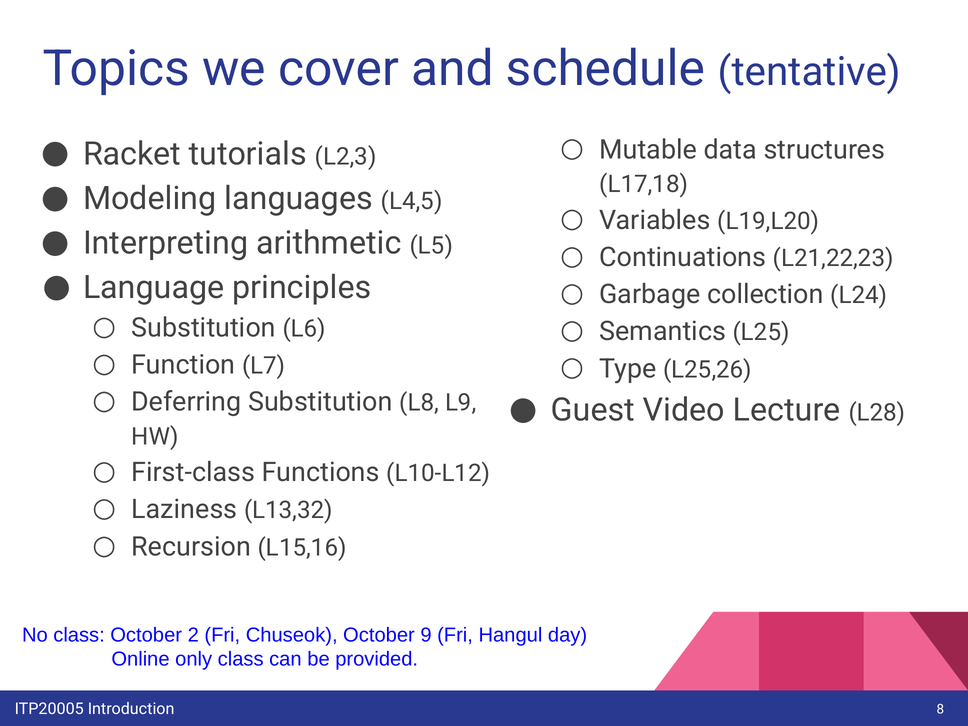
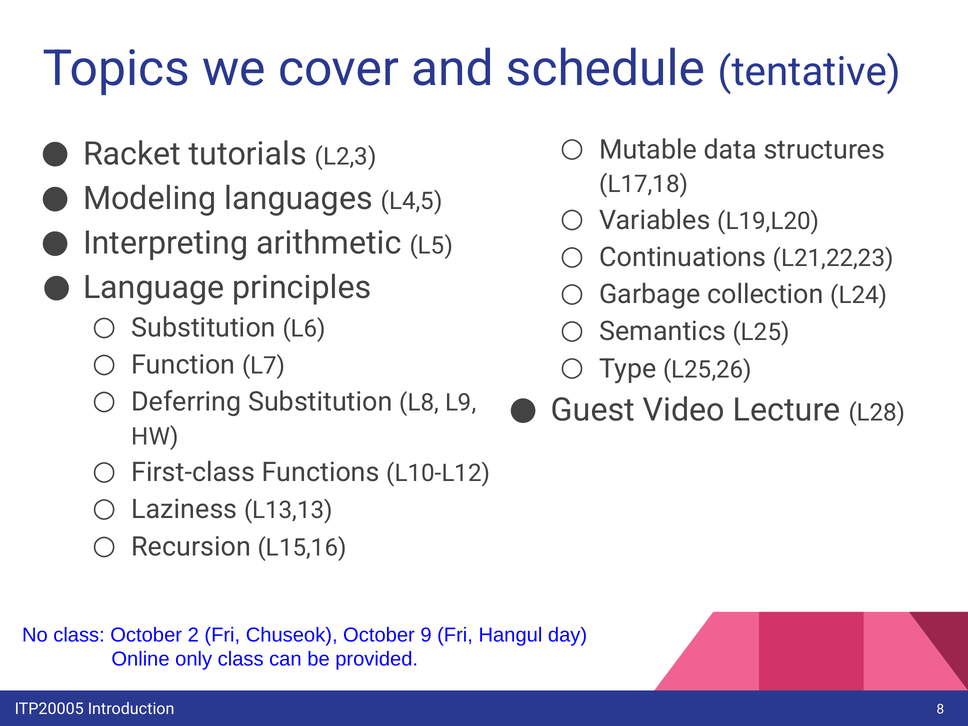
L13,32: L13,32 -> L13,13 (288, 510)
